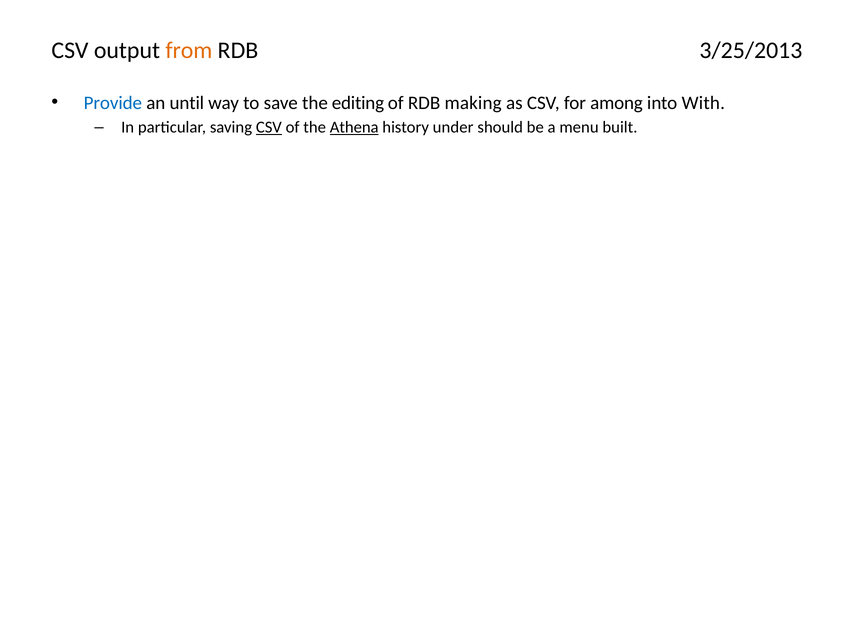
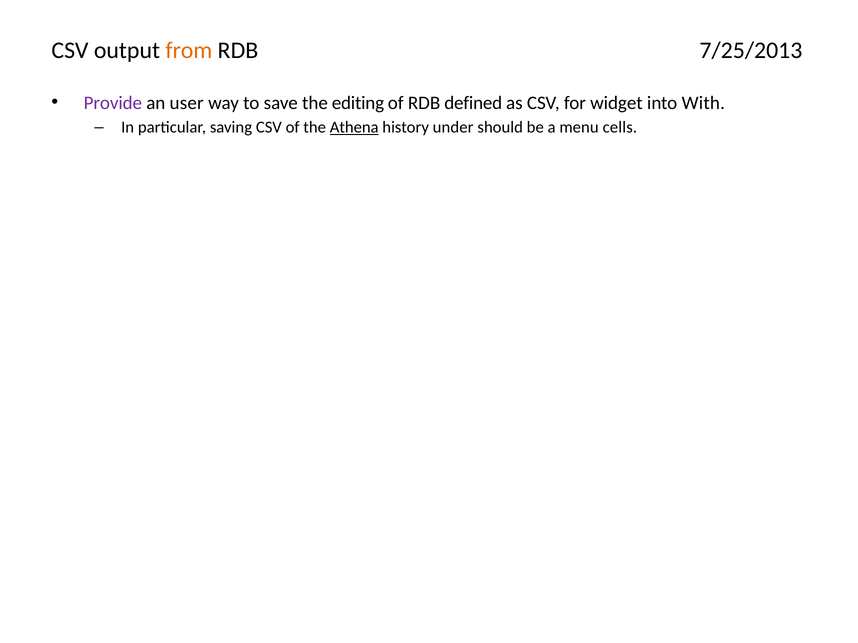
3/25/2013: 3/25/2013 -> 7/25/2013 (751, 50)
Provide colour: blue -> purple (113, 103)
until: until -> user (187, 103)
making: making -> defined (473, 103)
among: among -> widget (616, 103)
CSV underline: present -> none (269, 127)
built: built -> cells (620, 127)
